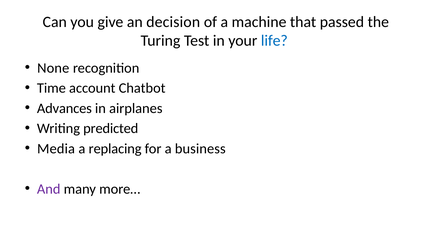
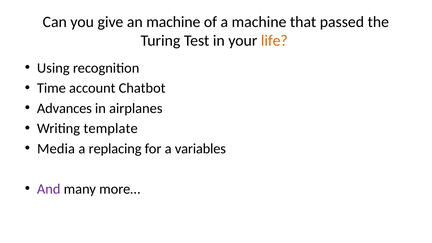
an decision: decision -> machine (173, 22)
life colour: blue -> orange (274, 41)
None: None -> Using (53, 68)
predicted: predicted -> template (111, 128)
business: business -> variables (200, 149)
